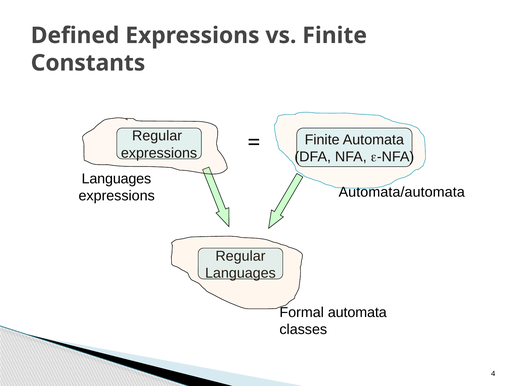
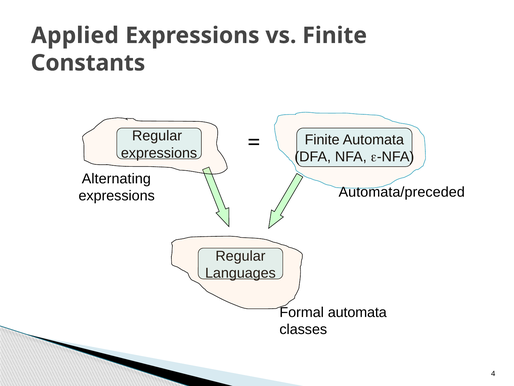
Defined: Defined -> Applied (75, 35)
Languages: Languages -> Alternating (116, 179)
Automata/automata: Automata/automata -> Automata/preceded (402, 192)
